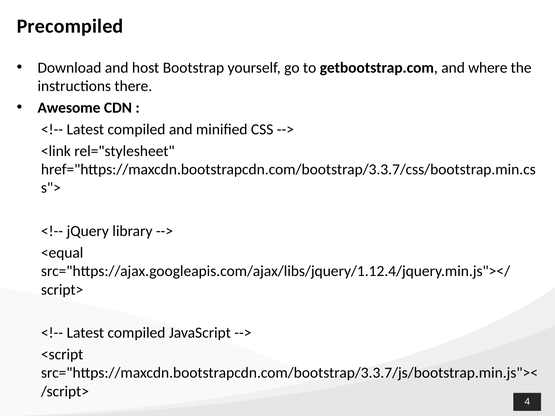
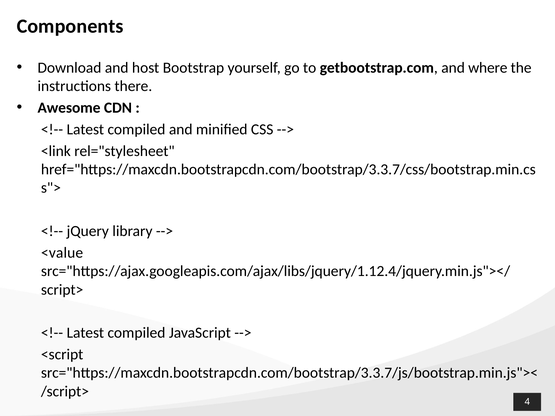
Precompiled: Precompiled -> Components (70, 26)
<equal: <equal -> <value (62, 253)
